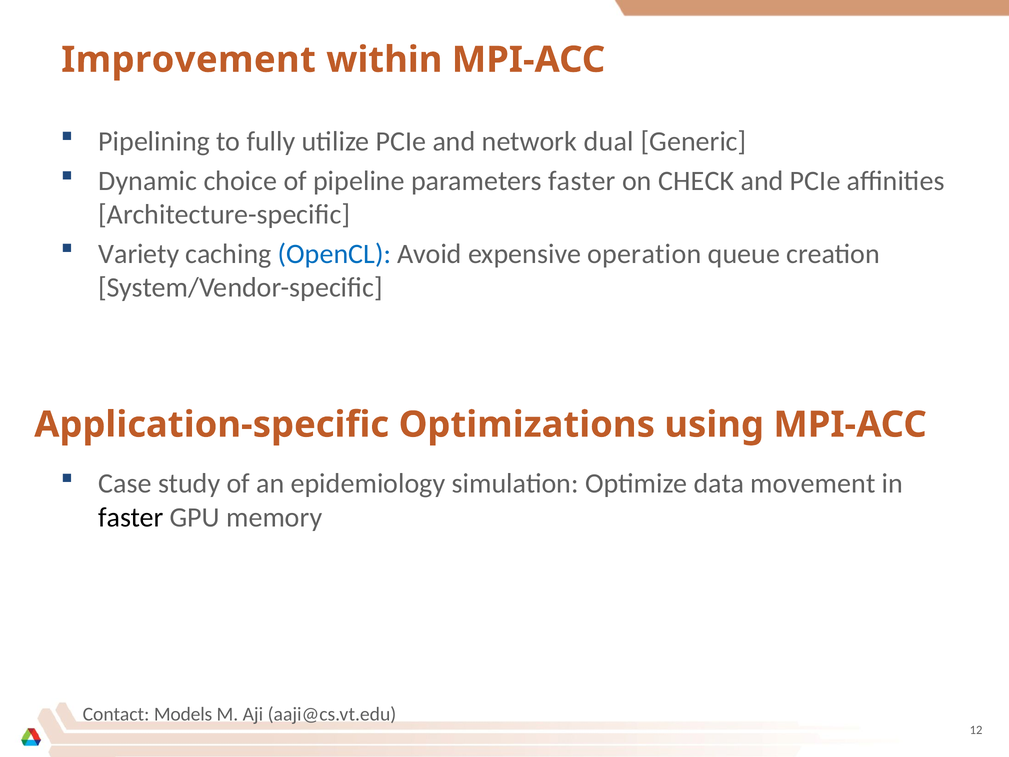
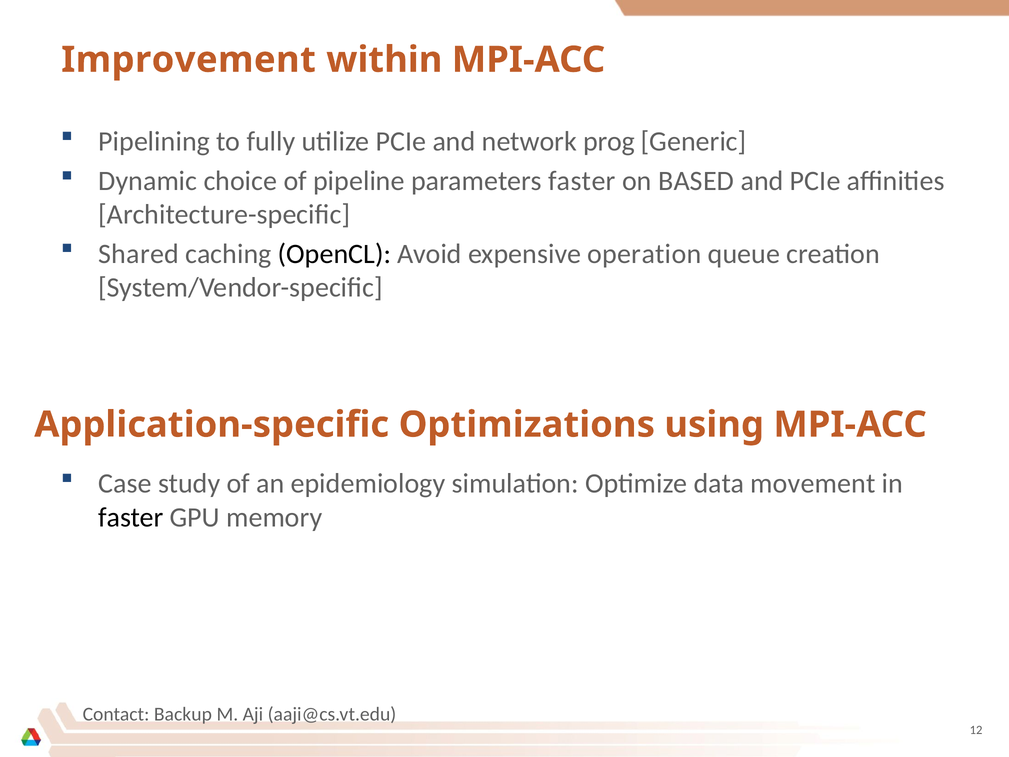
dual: dual -> prog (609, 142)
CHECK: CHECK -> BASED (696, 181)
Variety: Variety -> Shared (139, 254)
OpenCL colour: blue -> black (334, 254)
Models: Models -> Backup (183, 714)
